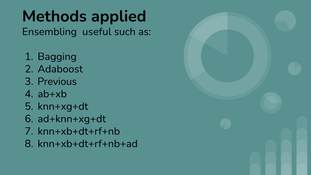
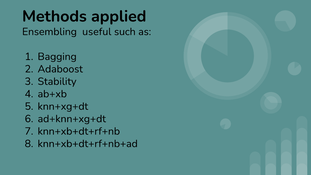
Previous: Previous -> Stability (57, 81)
